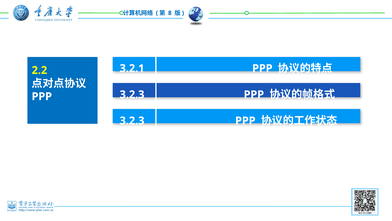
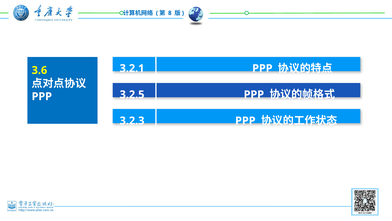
2.2: 2.2 -> 3.6 (39, 70)
3.2.3: 3.2.3 -> 3.2.5 (132, 94)
